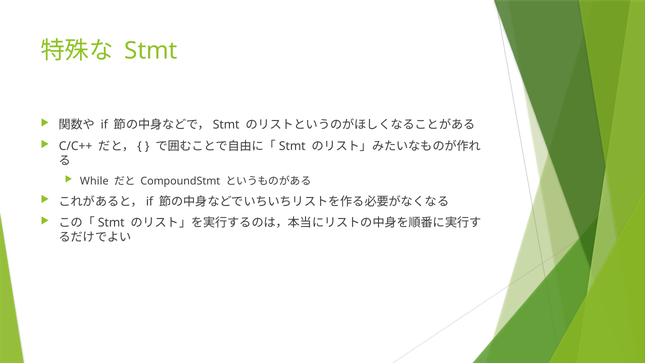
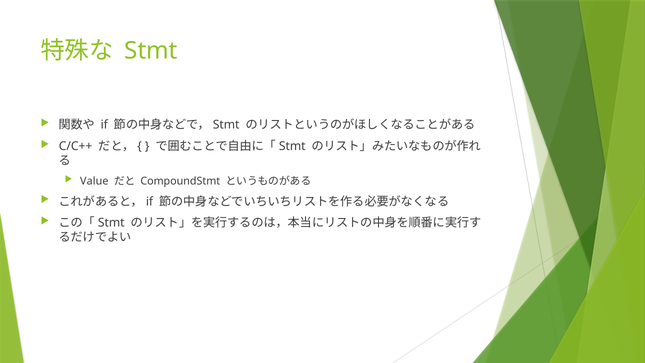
While: While -> Value (94, 181)
